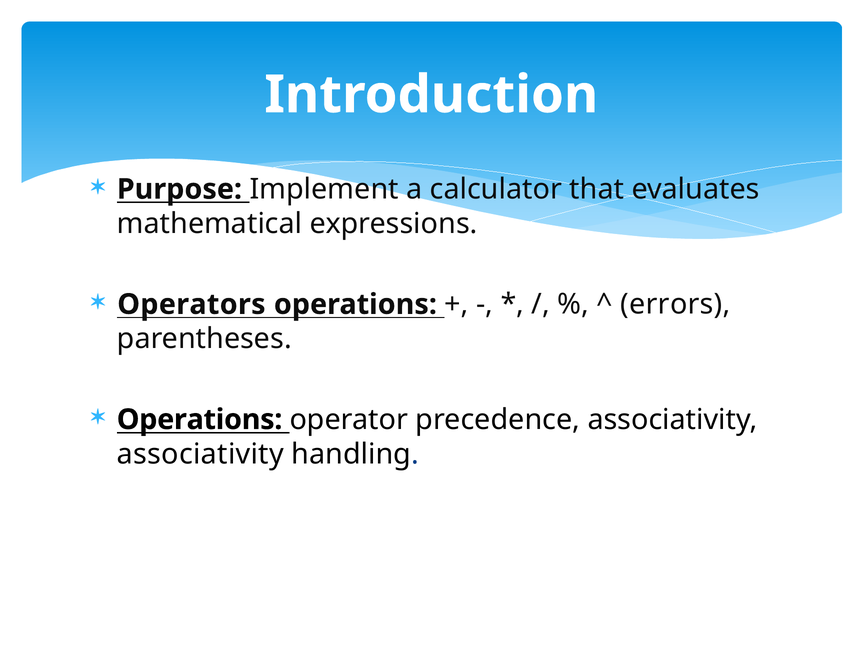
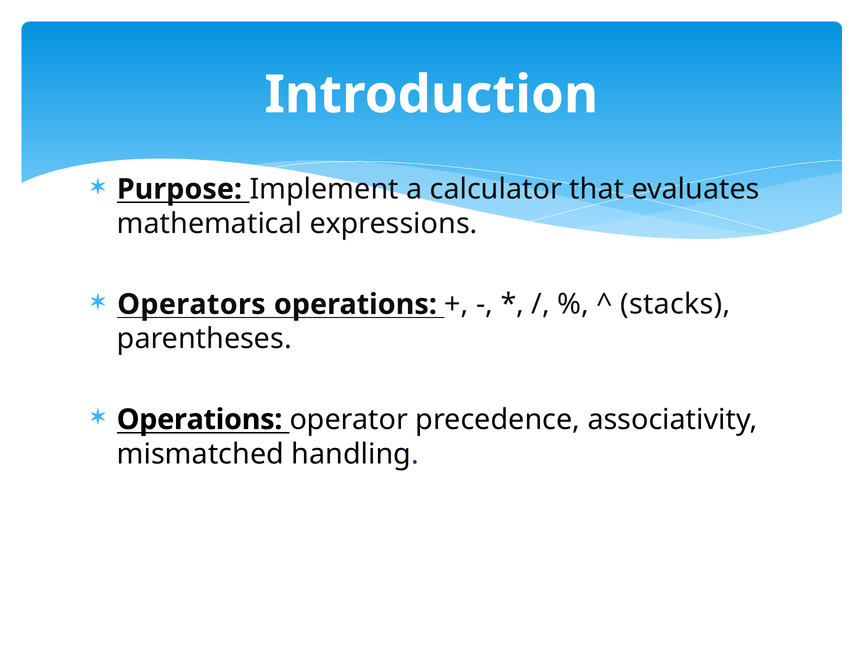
errors: errors -> stacks (675, 304)
associativity: associativity -> mismatched (200, 454)
